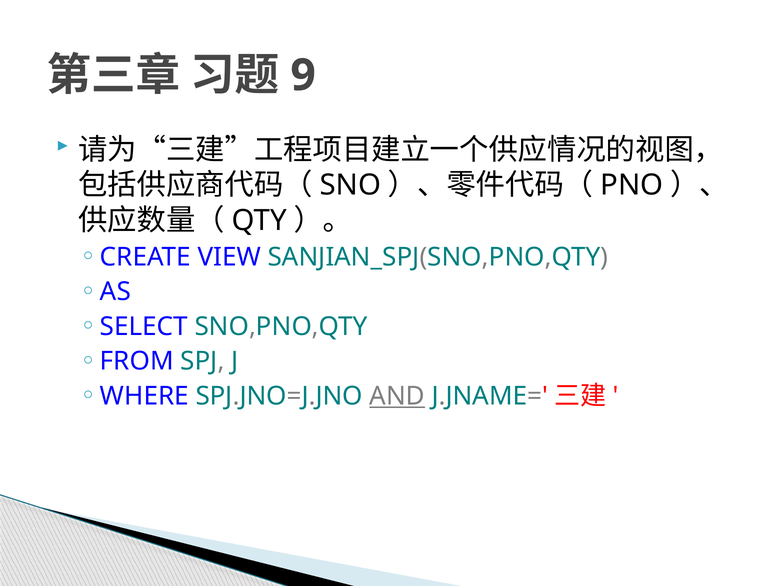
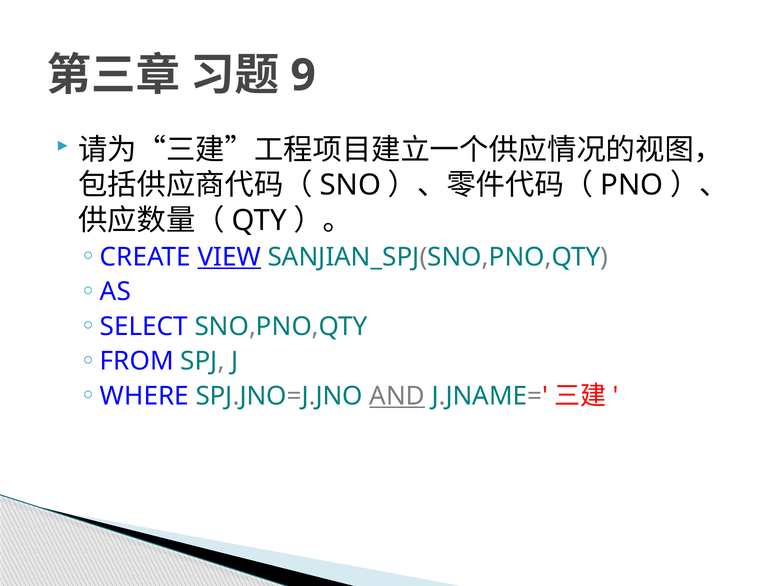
VIEW underline: none -> present (229, 257)
